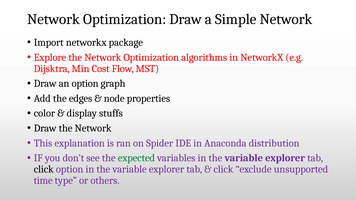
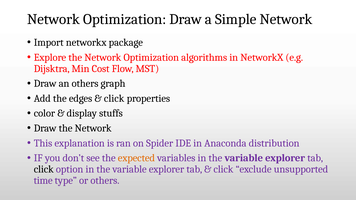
an option: option -> others (85, 84)
node: node -> click (114, 99)
expected colour: green -> orange (136, 158)
